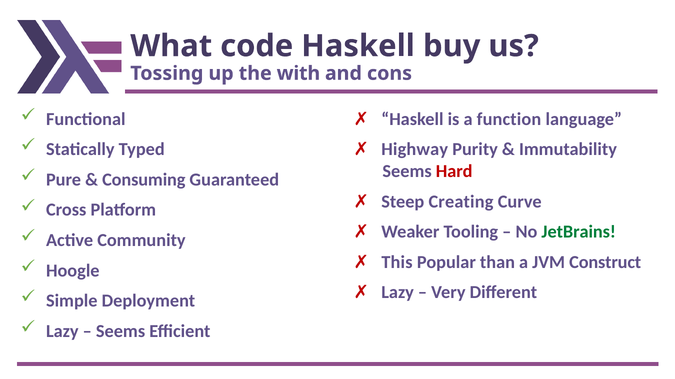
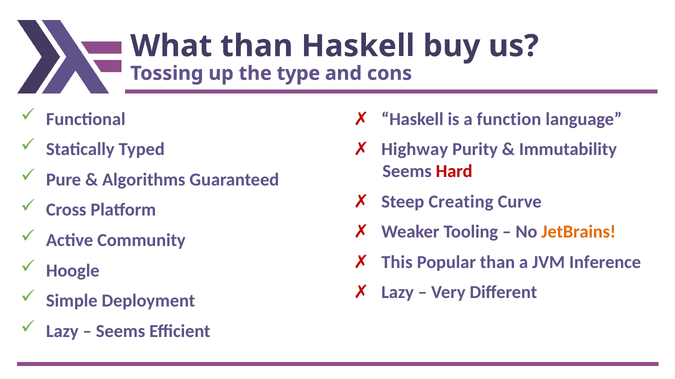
What code: code -> than (257, 46)
with: with -> type (298, 73)
Consuming: Consuming -> Algorithms (144, 180)
JetBrains colour: green -> orange (579, 232)
Construct: Construct -> Inference (605, 263)
